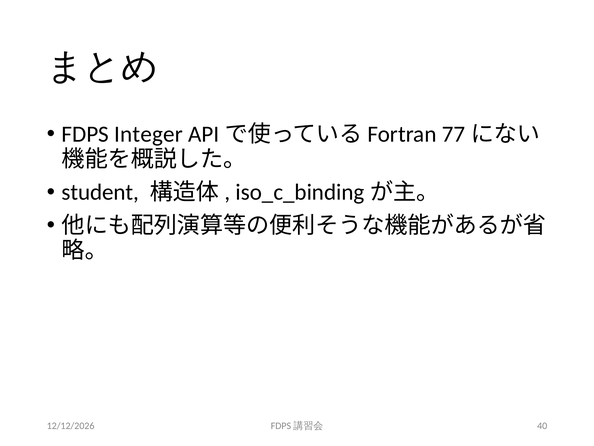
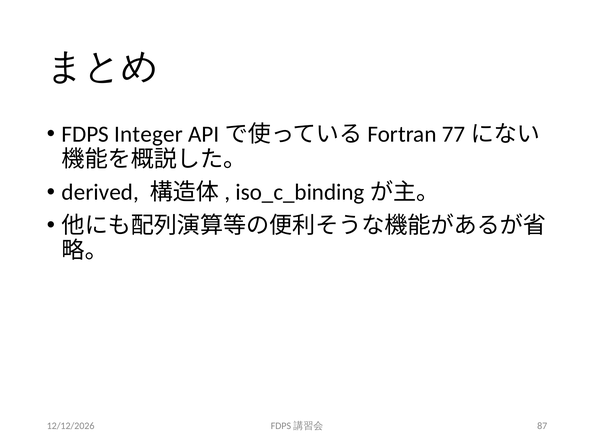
student: student -> derived (100, 192)
40: 40 -> 87 (542, 425)
